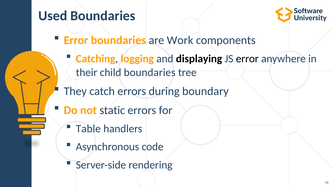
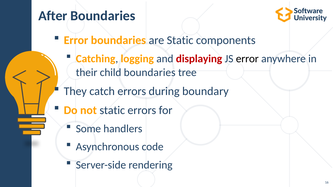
Used: Used -> After (53, 16)
are Work: Work -> Static (180, 40)
displaying colour: black -> red (199, 59)
Table: Table -> Some (88, 129)
